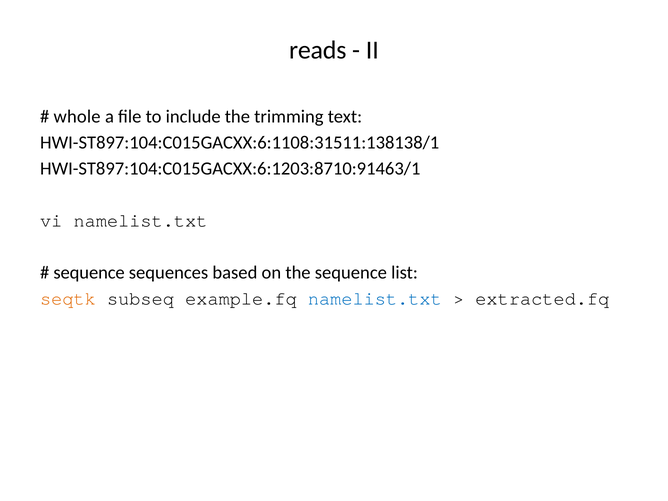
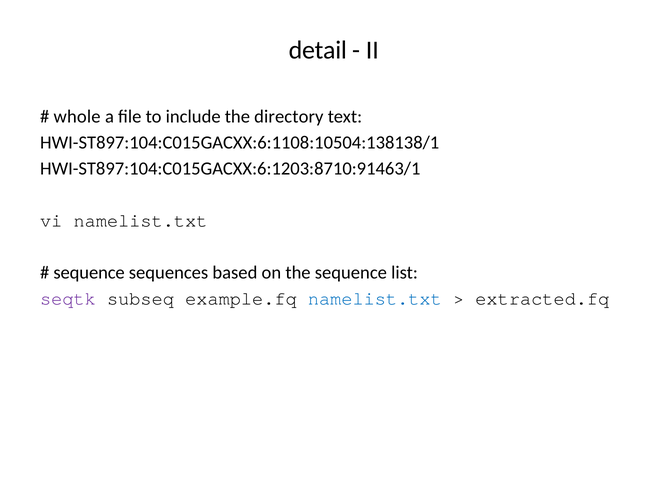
reads: reads -> detail (318, 50)
trimming: trimming -> directory (289, 117)
HWI-ST897:104:C015GACXX:6:1108:31511:138138/1: HWI-ST897:104:C015GACXX:6:1108:31511:138138/1 -> HWI-ST897:104:C015GACXX:6:1108:10504:138138/1 (240, 143)
seqtk colour: orange -> purple (68, 299)
